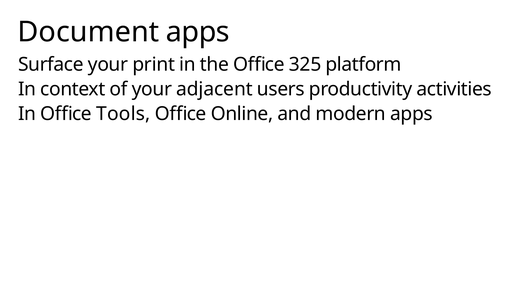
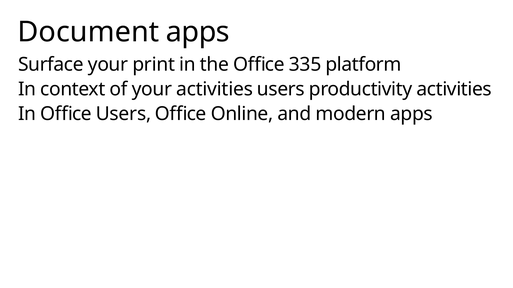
325: 325 -> 335 (305, 65)
your adjacent: adjacent -> activities (215, 89)
Office Tools: Tools -> Users (123, 114)
